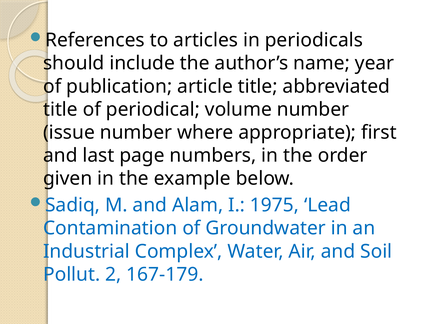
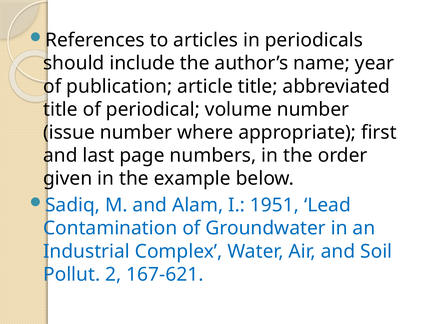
1975: 1975 -> 1951 (275, 205)
167-179: 167-179 -> 167-621 (165, 274)
